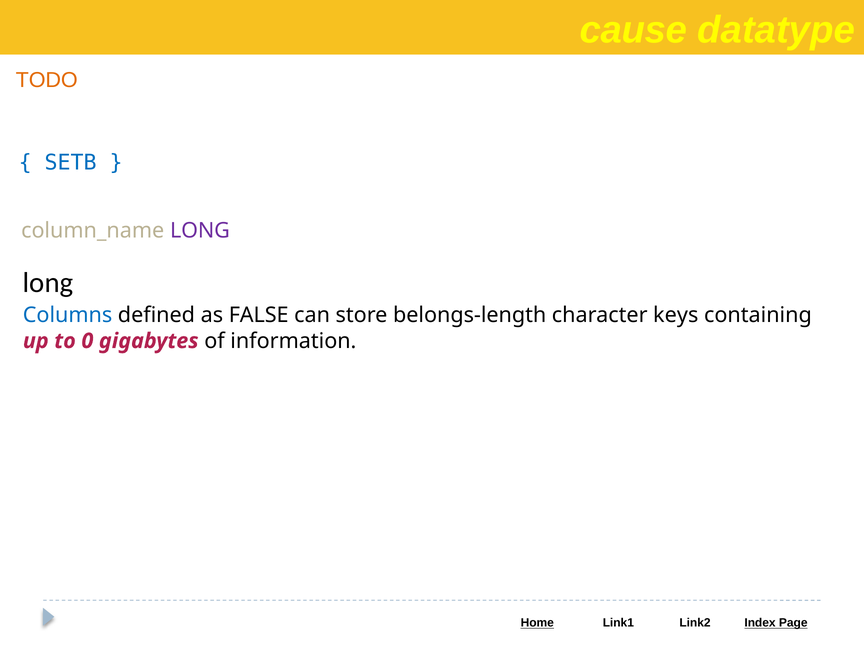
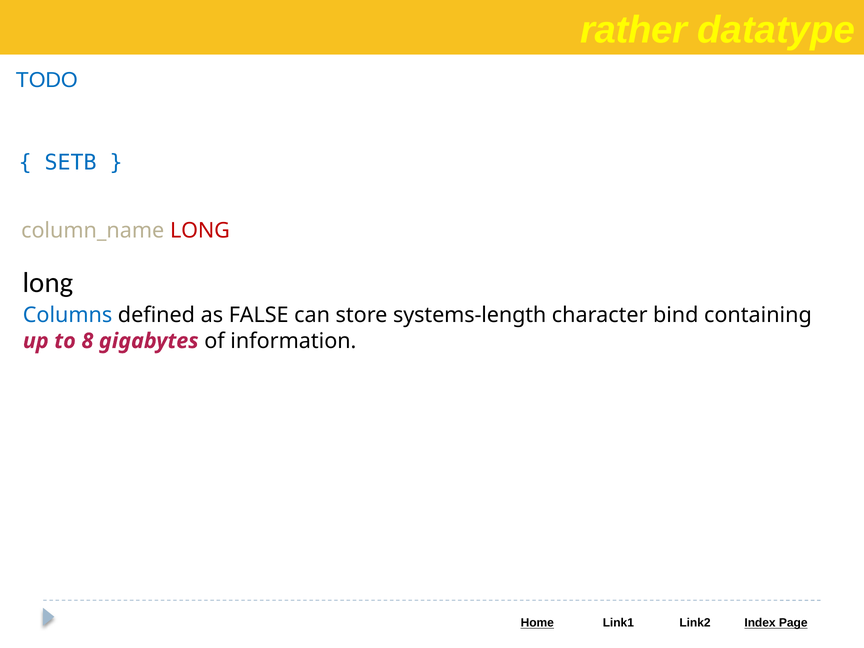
cause: cause -> rather (634, 30)
TODO colour: orange -> blue (47, 80)
LONG colour: purple -> red (200, 230)
belongs-length: belongs-length -> systems-length (470, 315)
keys: keys -> bind (676, 315)
0: 0 -> 8 (87, 341)
